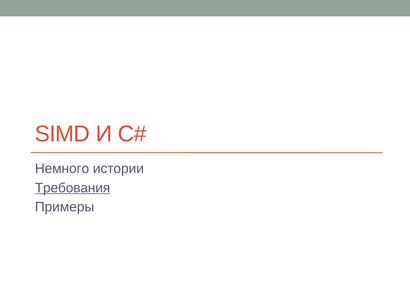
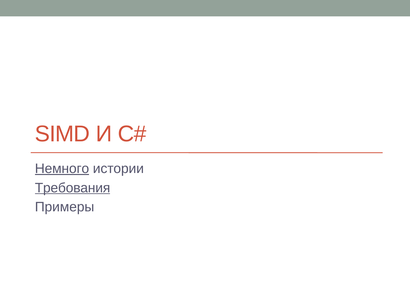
Немного underline: none -> present (62, 168)
